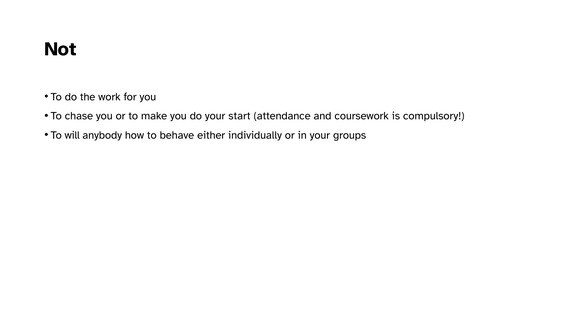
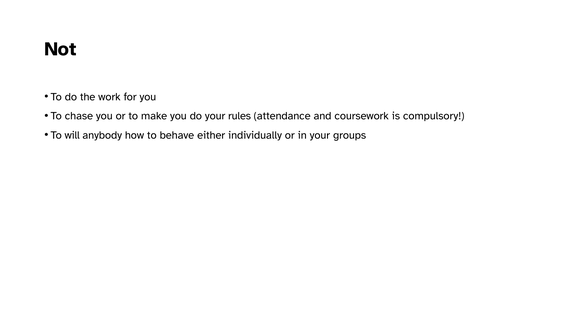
start: start -> rules (240, 116)
